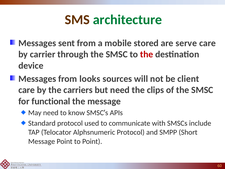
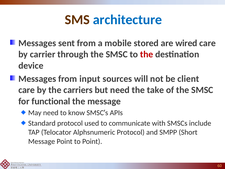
architecture colour: green -> blue (127, 20)
serve: serve -> wired (186, 43)
looks: looks -> input (90, 79)
clips: clips -> take (155, 90)
